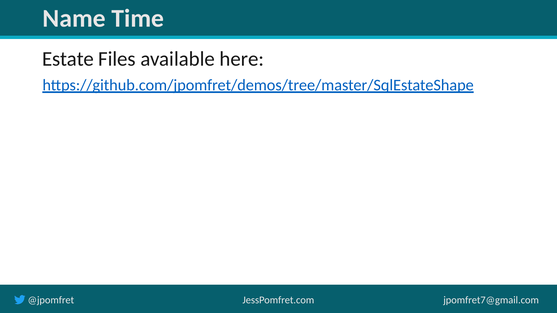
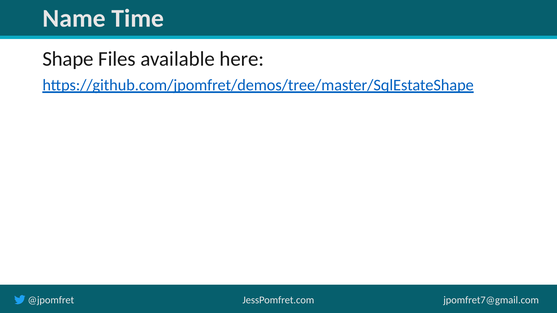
Estate: Estate -> Shape (68, 59)
